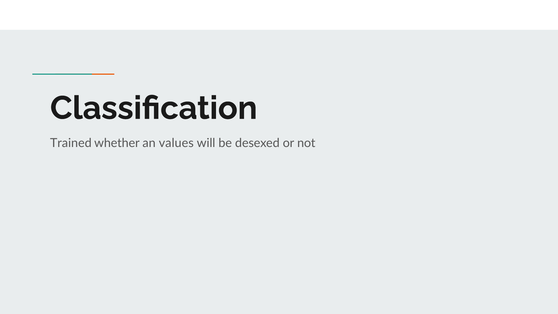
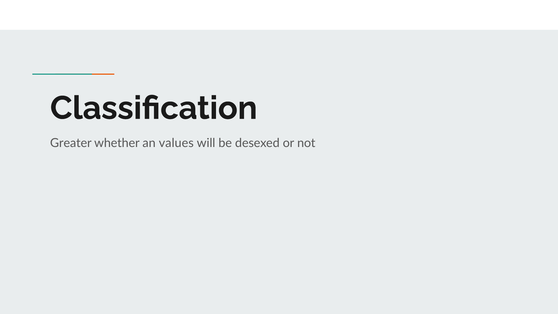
Trained: Trained -> Greater (71, 143)
